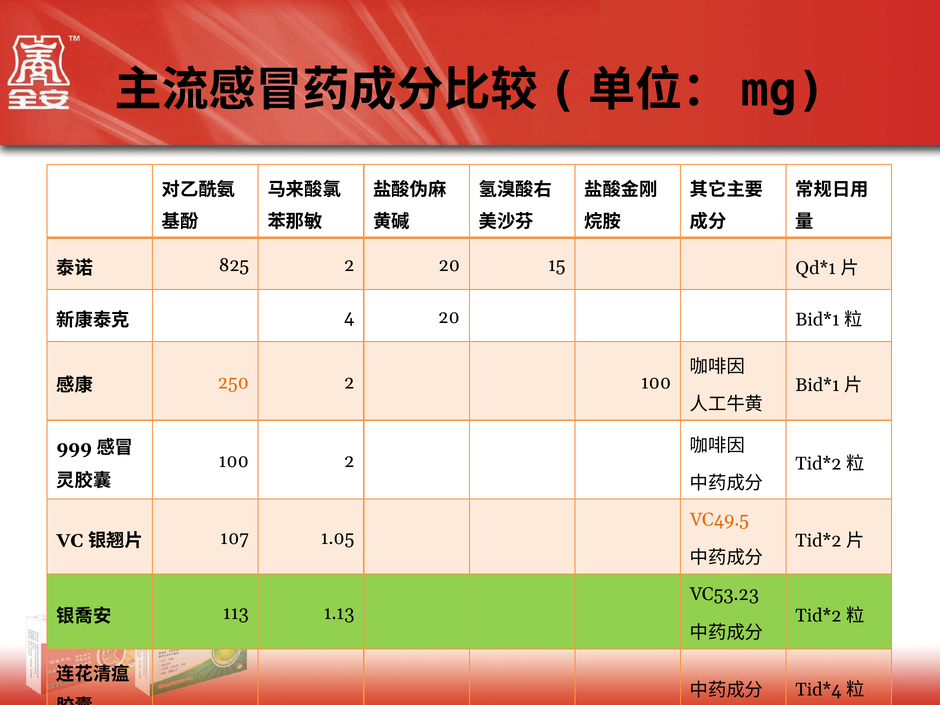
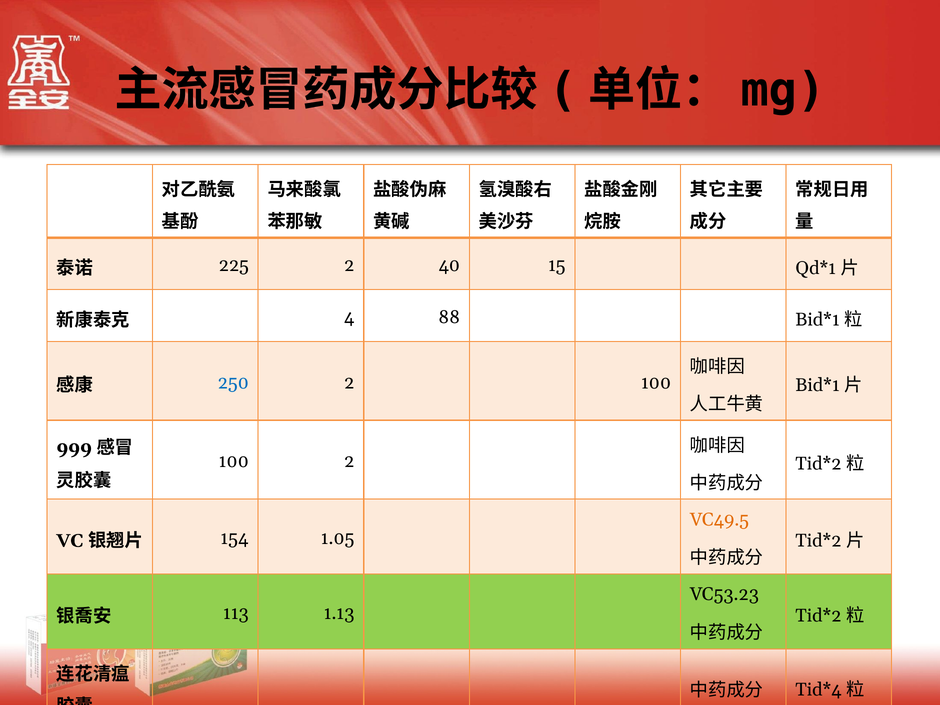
825: 825 -> 225 (234, 265)
2 20: 20 -> 40 (449, 265)
4 20: 20 -> 88 (449, 317)
250 colour: orange -> blue (233, 382)
107: 107 -> 154 (234, 538)
